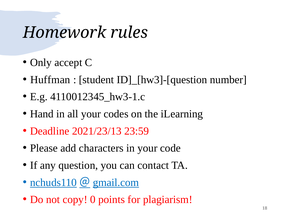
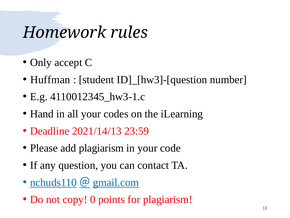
2021/23/13: 2021/23/13 -> 2021/14/13 (97, 131)
add characters: characters -> plagiarism (101, 148)
